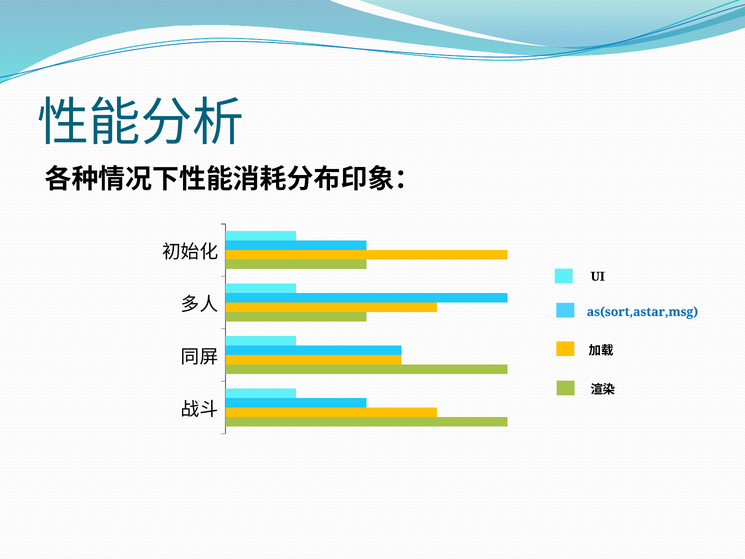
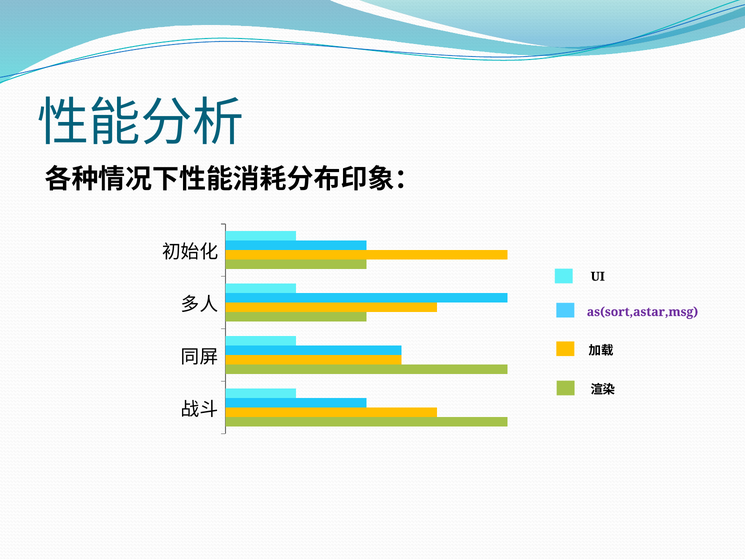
as(sort,astar,msg colour: blue -> purple (643, 312)
